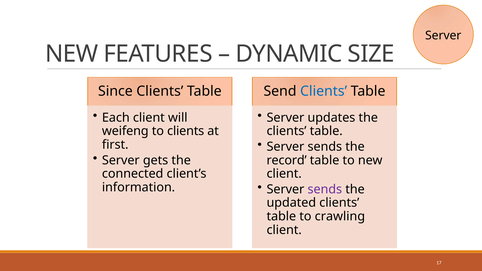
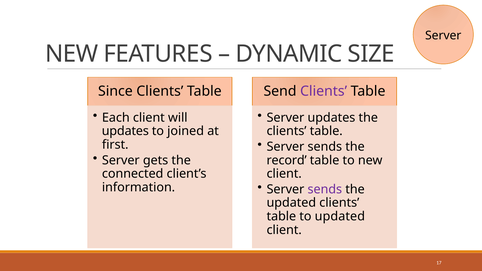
Clients colour: blue -> purple (324, 91)
weifeng: weifeng -> updates (125, 131)
to clients: clients -> joined (186, 131)
to crawling: crawling -> updated (340, 216)
